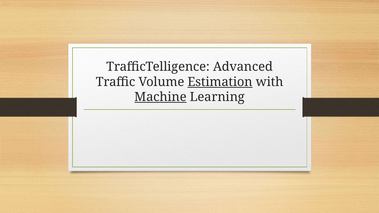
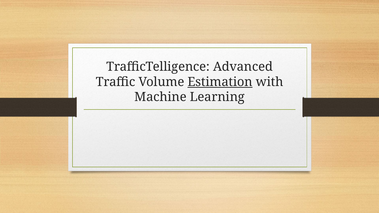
Machine underline: present -> none (161, 97)
